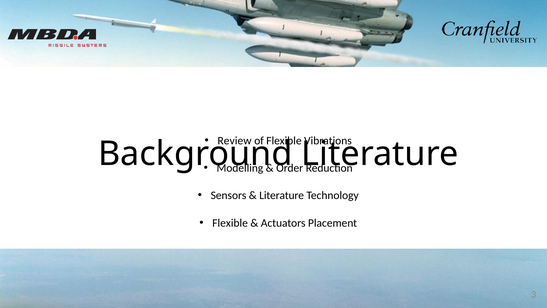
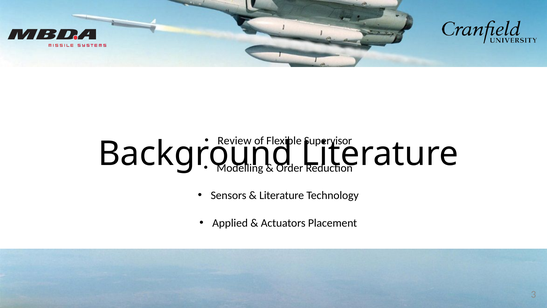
Vibrations: Vibrations -> Supervisor (328, 141)
Flexible: Flexible -> Applied (230, 223)
